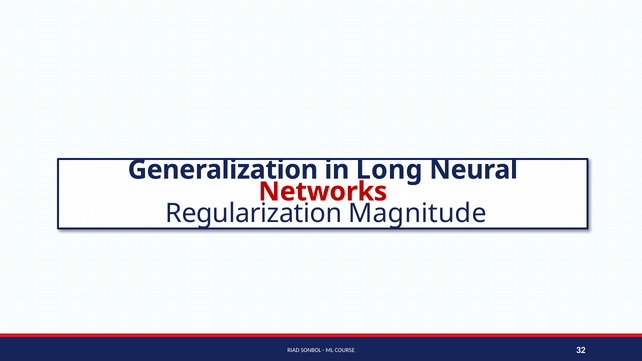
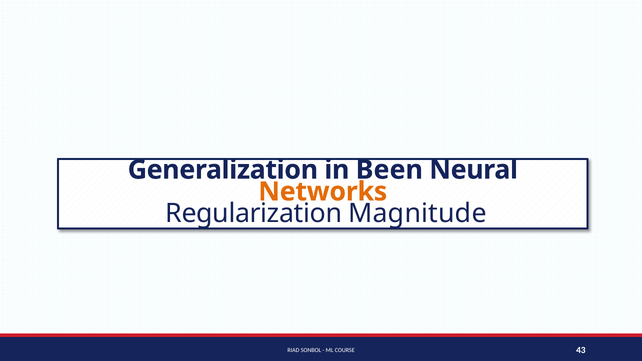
Long: Long -> Been (389, 170)
Networks colour: red -> orange (323, 192)
32: 32 -> 43 (581, 350)
